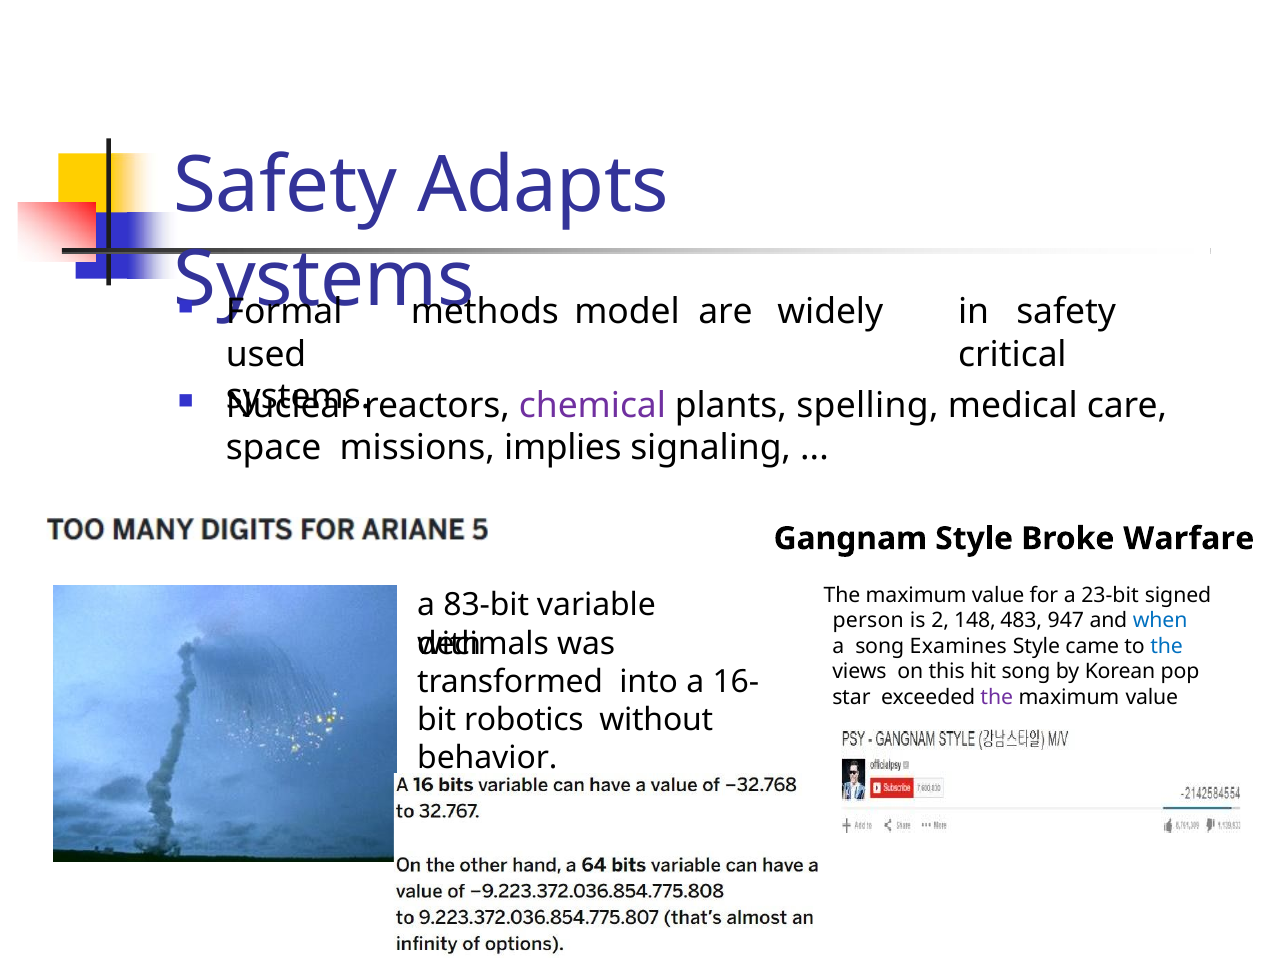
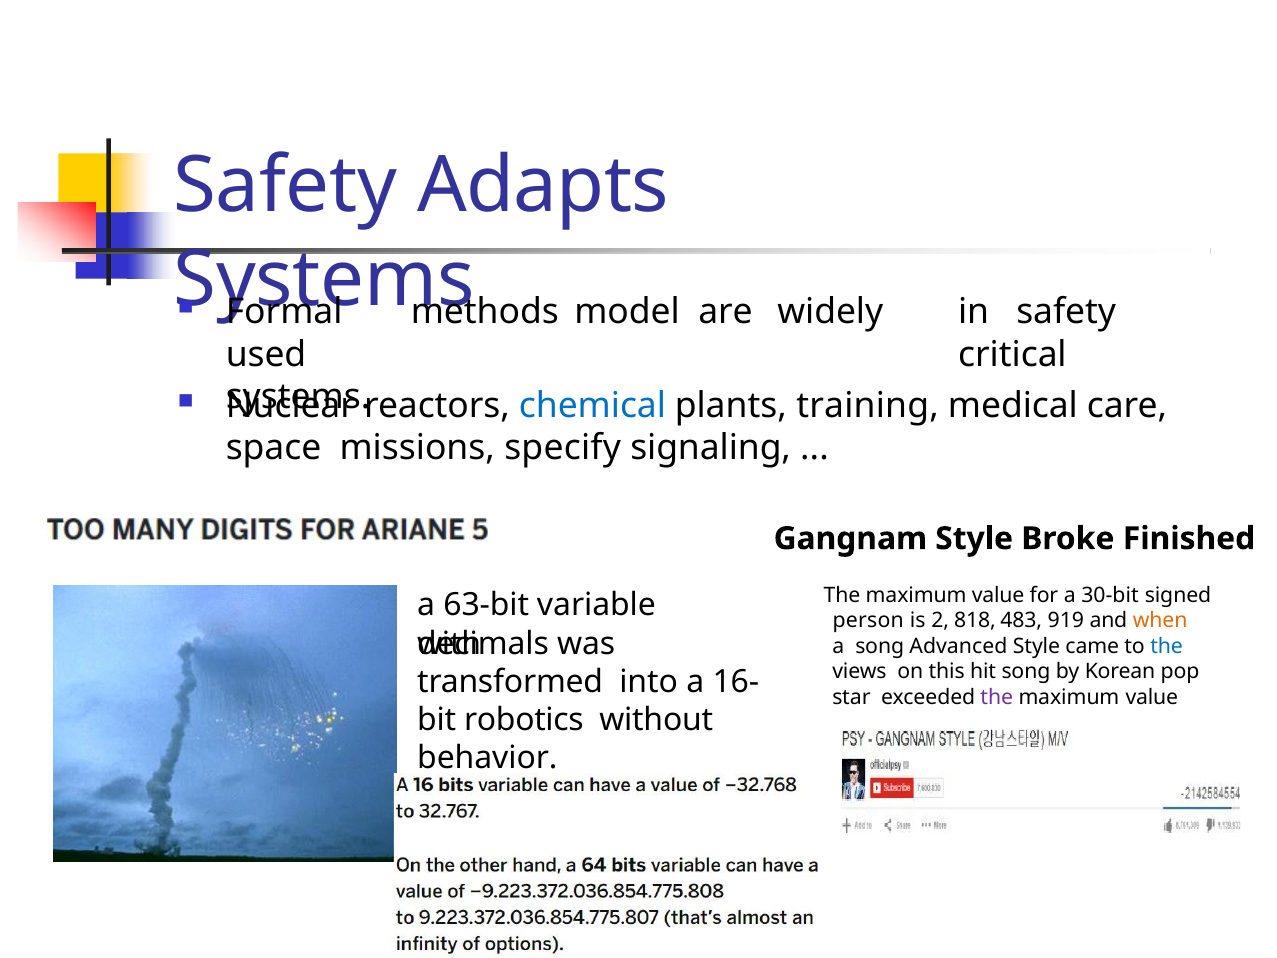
chemical colour: purple -> blue (592, 406)
spelling: spelling -> training (868, 406)
implies: implies -> specify (563, 448)
Warfare: Warfare -> Finished (1189, 538)
23-bit: 23-bit -> 30-bit (1110, 595)
83-bit: 83-bit -> 63-bit (486, 605)
148: 148 -> 818 (975, 621)
947: 947 -> 919 (1066, 621)
when colour: blue -> orange (1160, 621)
Examines: Examines -> Advanced (958, 646)
